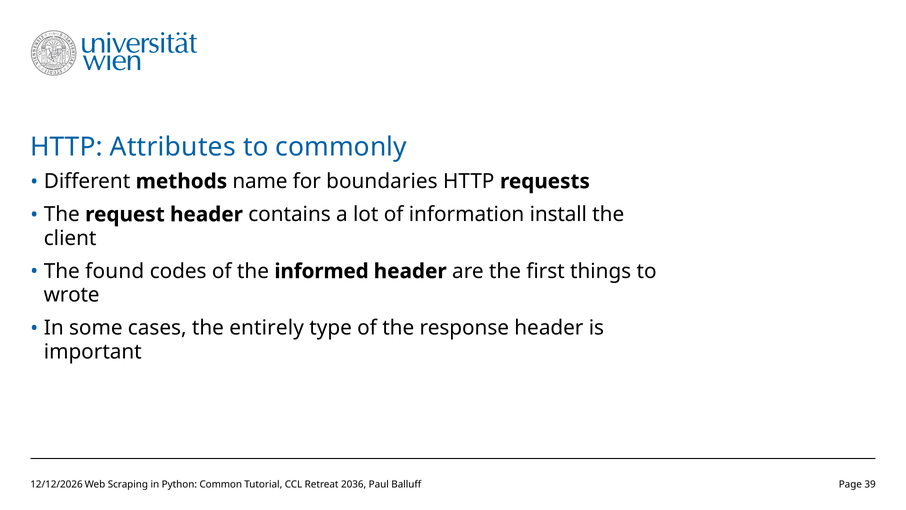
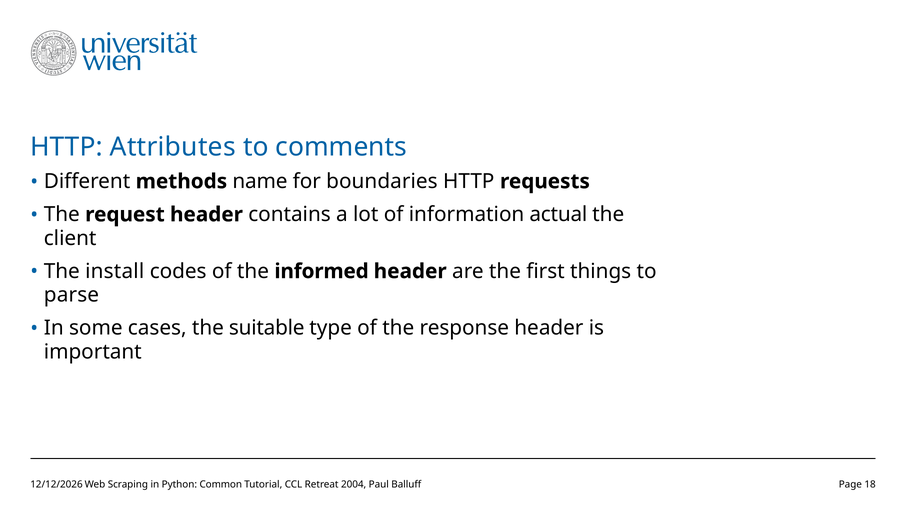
commonly: commonly -> comments (341, 147)
install: install -> actual (558, 214)
found: found -> install (115, 271)
wrote: wrote -> parse (71, 295)
entirely: entirely -> suitable (267, 328)
2036: 2036 -> 2004 (354, 484)
39: 39 -> 18 (870, 484)
